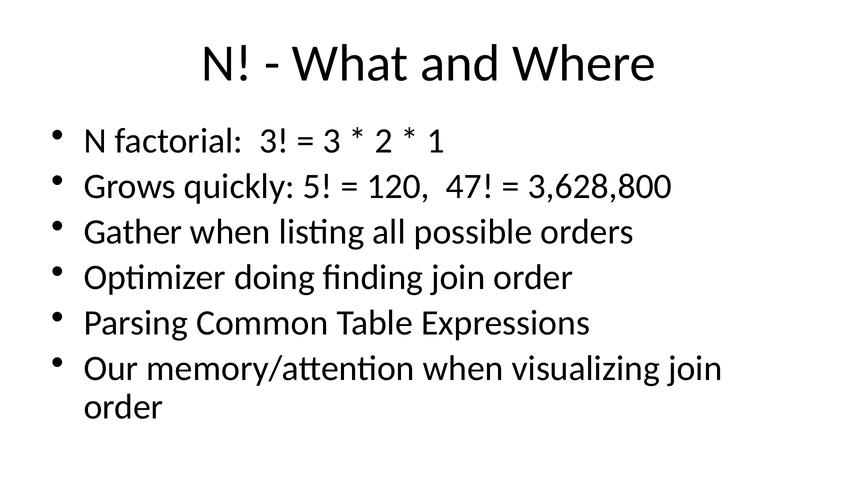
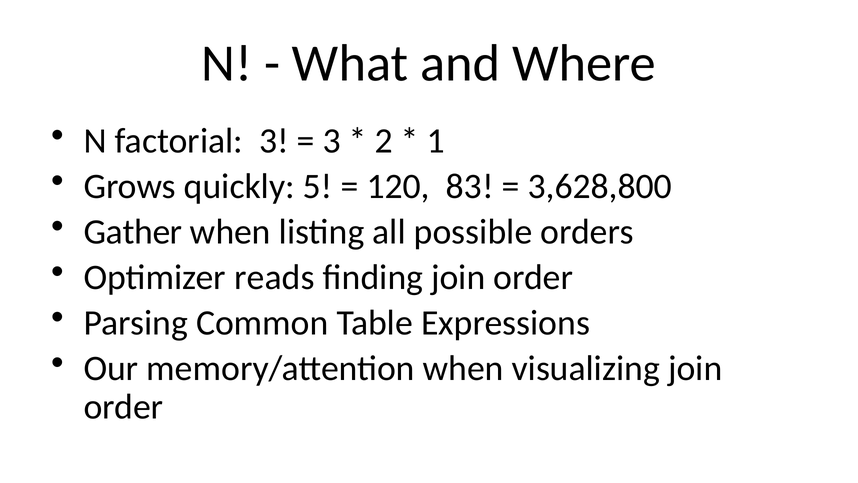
47: 47 -> 83 (470, 186)
doing: doing -> reads (274, 277)
